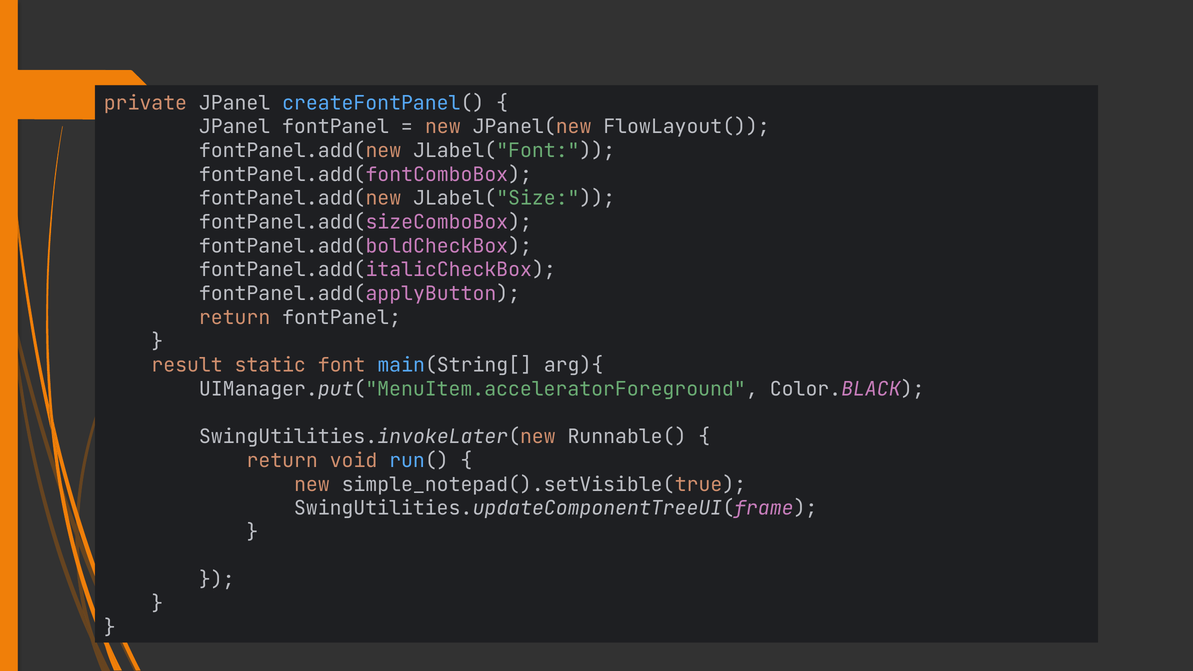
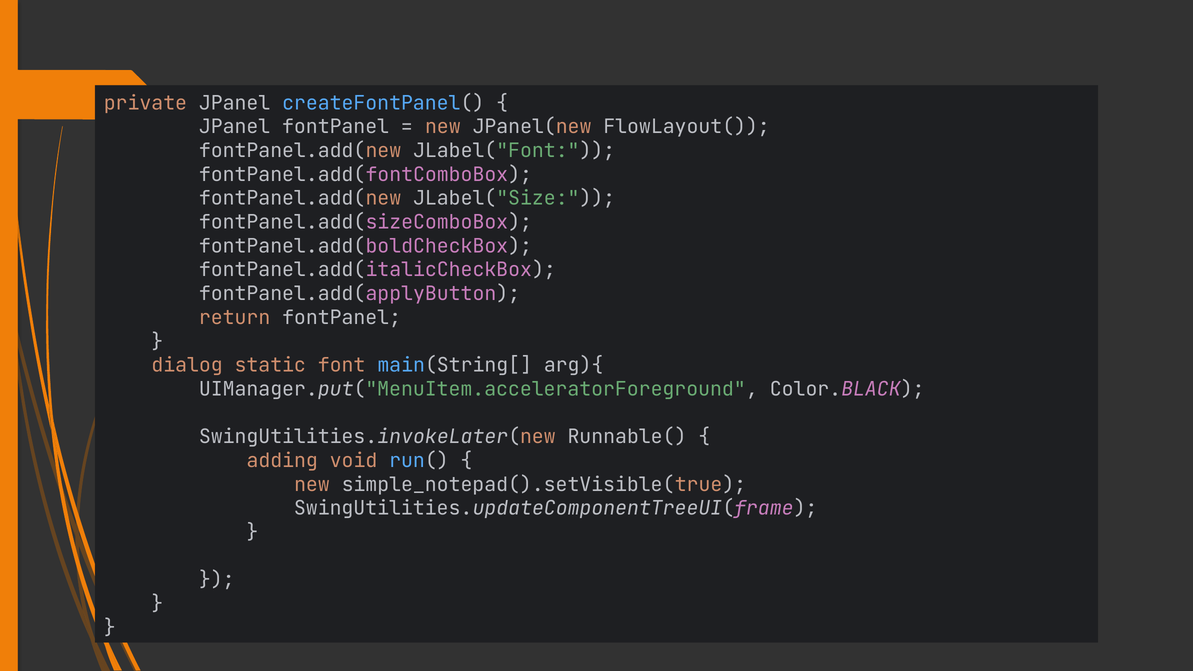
result: result -> dialog (187, 365)
return: return -> adding (282, 461)
